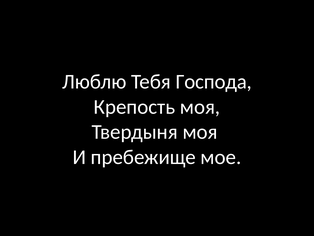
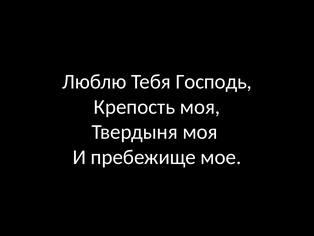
Господа: Господа -> Господь (214, 82)
